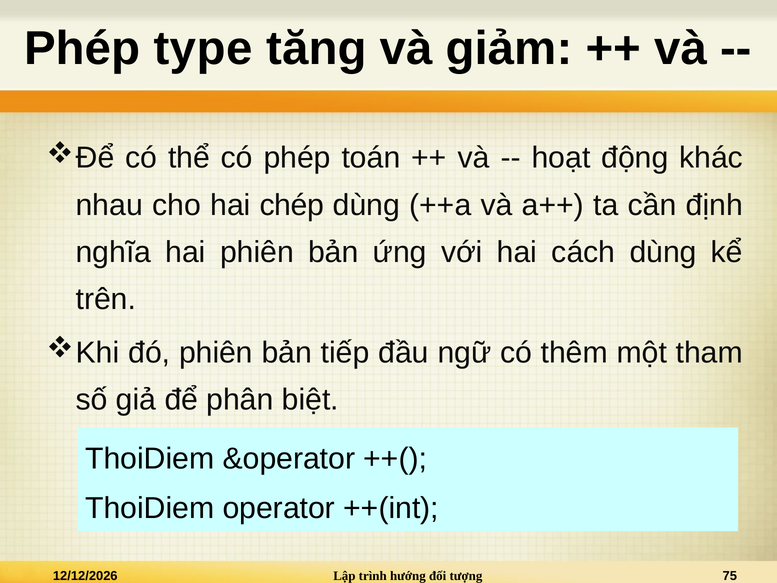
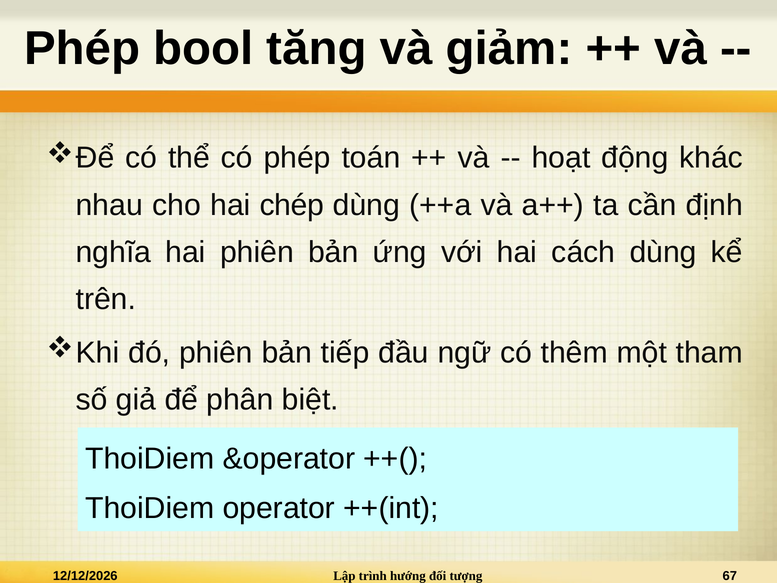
type: type -> bool (203, 49)
75: 75 -> 67 (730, 576)
